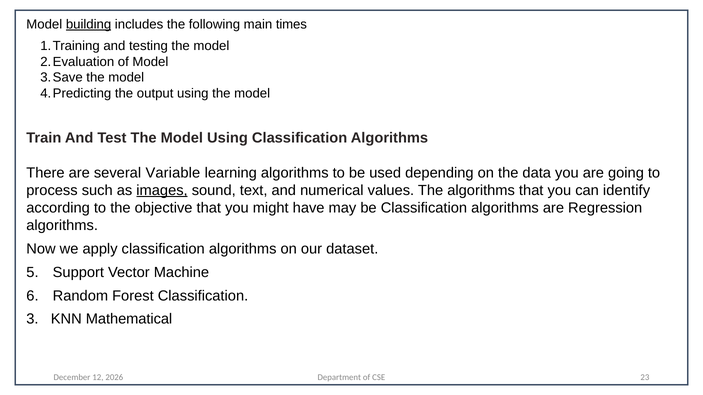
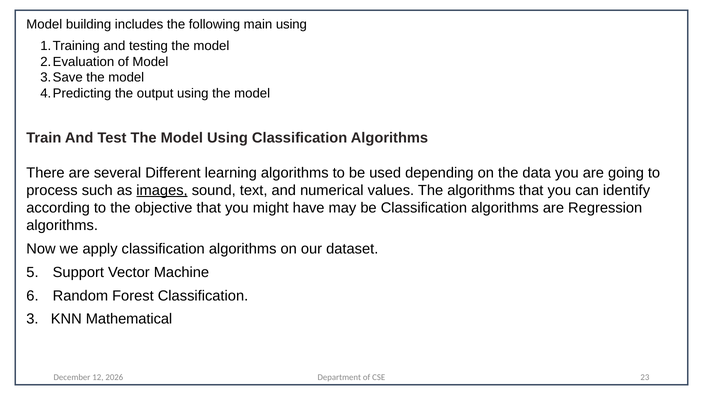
building underline: present -> none (89, 24)
main times: times -> using (291, 24)
Variable: Variable -> Different (173, 173)
